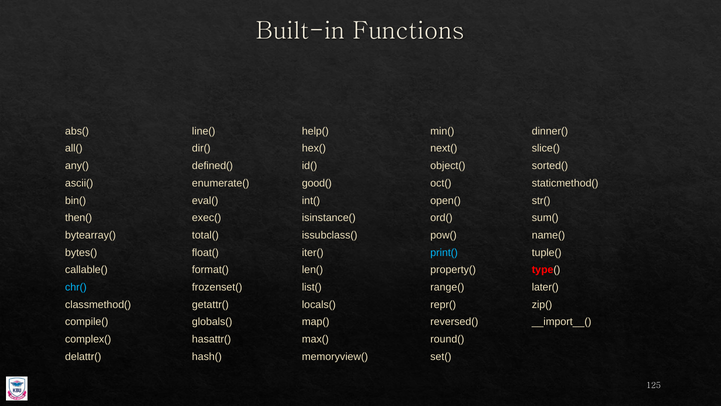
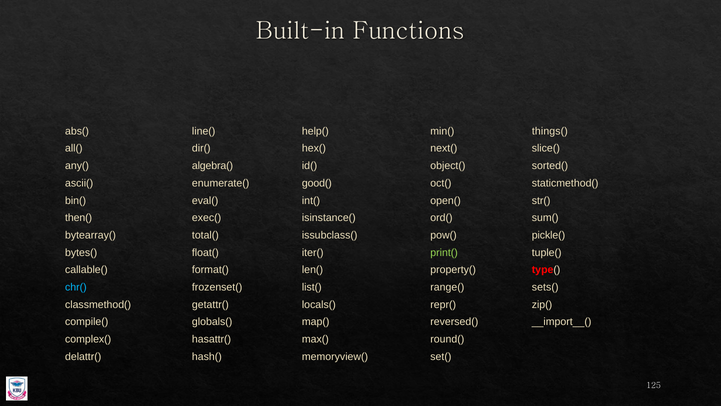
dinner(: dinner( -> things( (550, 131)
defined(: defined( -> algebra( (213, 166)
name(: name( -> pickle( (548, 235)
print( colour: light blue -> light green (444, 252)
later(: later( -> sets( (545, 287)
